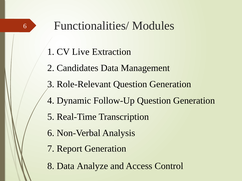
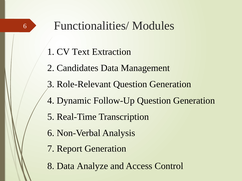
Live: Live -> Text (81, 52)
